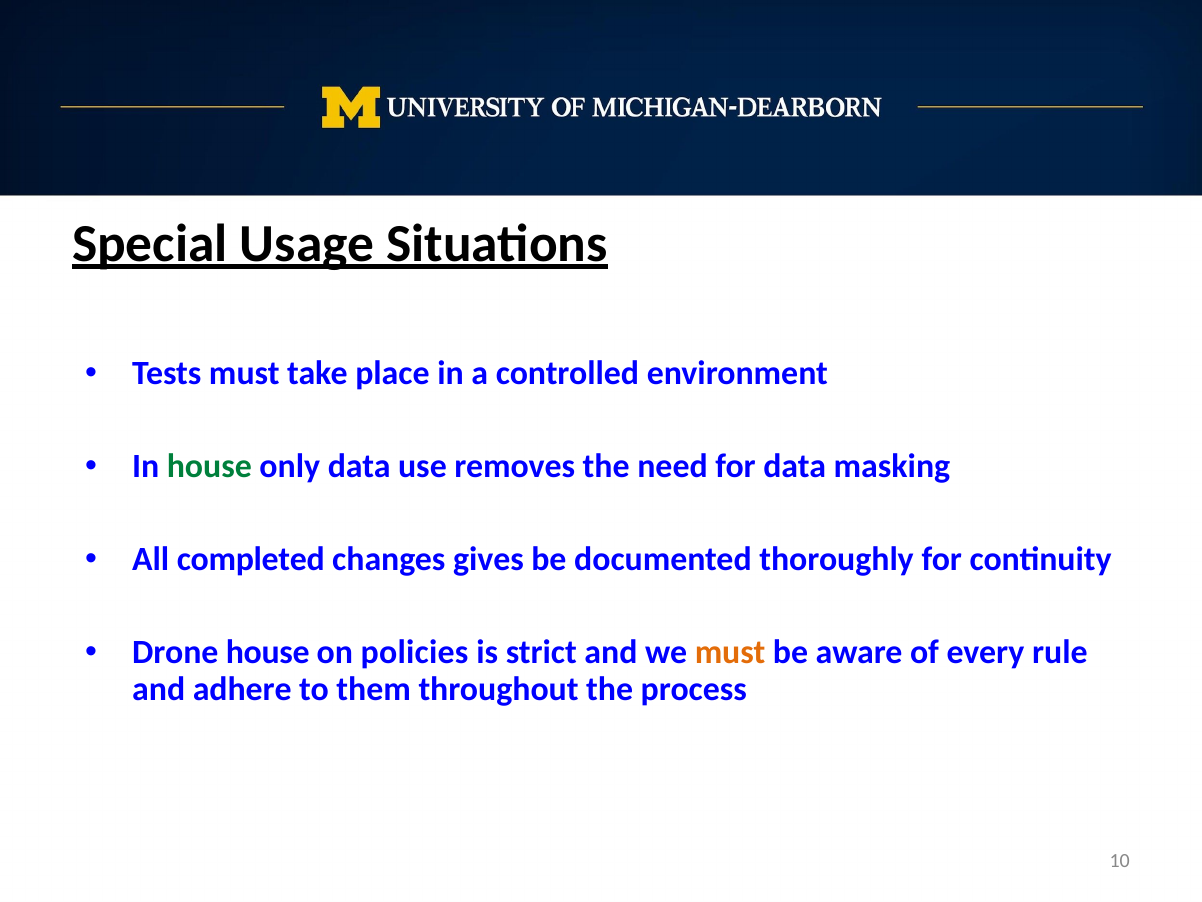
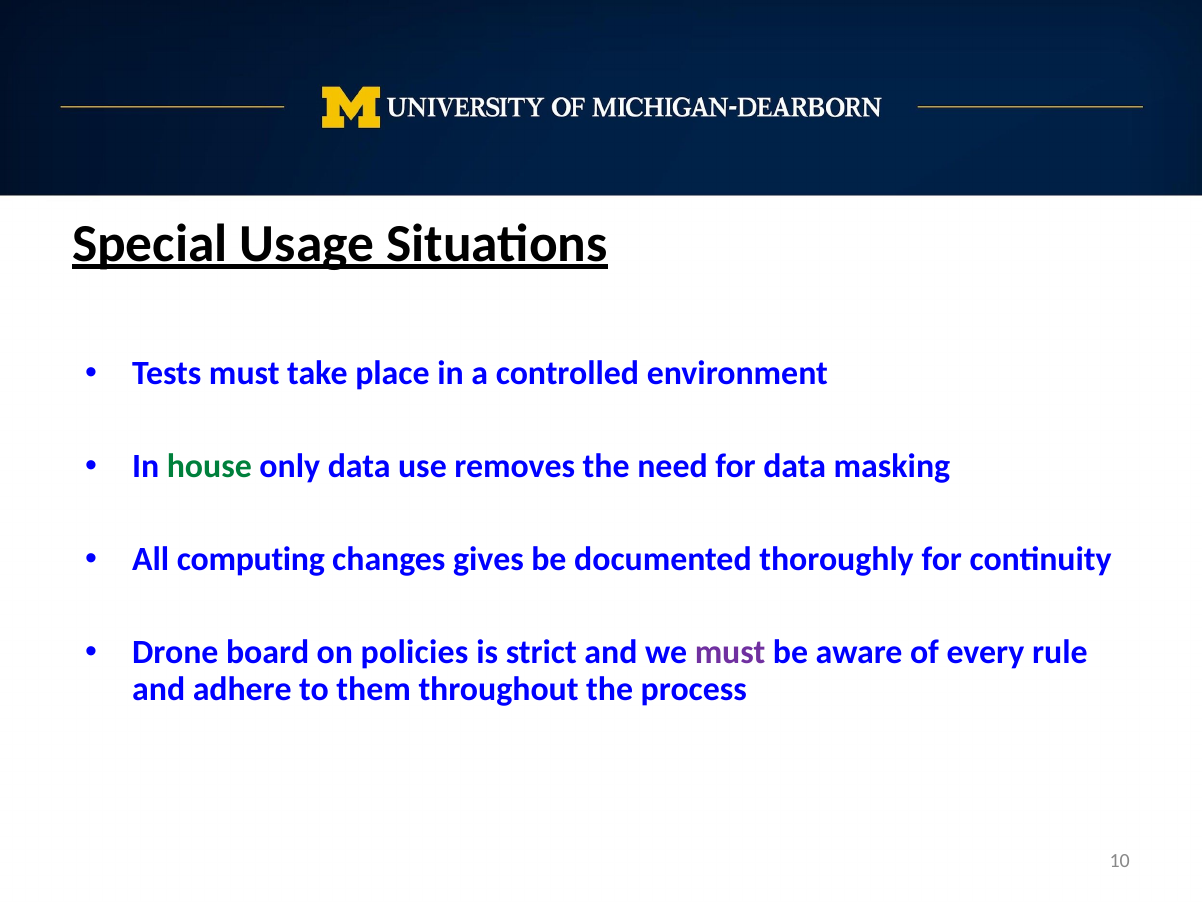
completed: completed -> computing (251, 559)
Drone house: house -> board (268, 652)
must colour: orange -> purple (730, 652)
